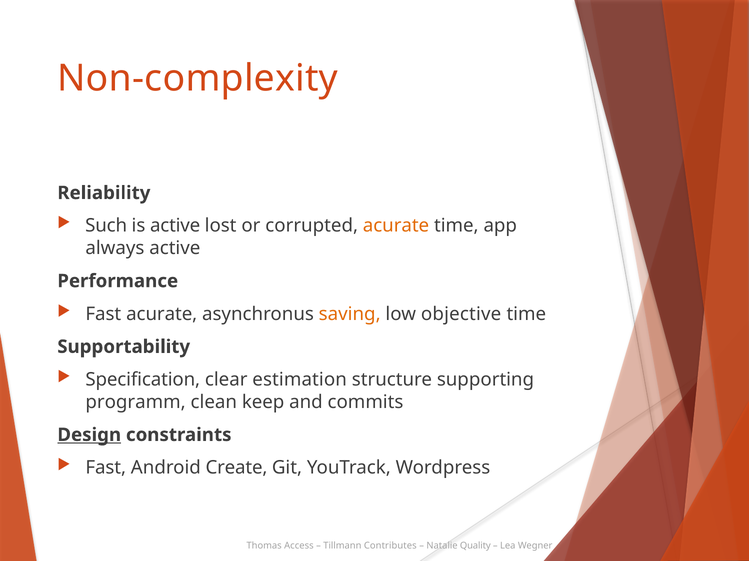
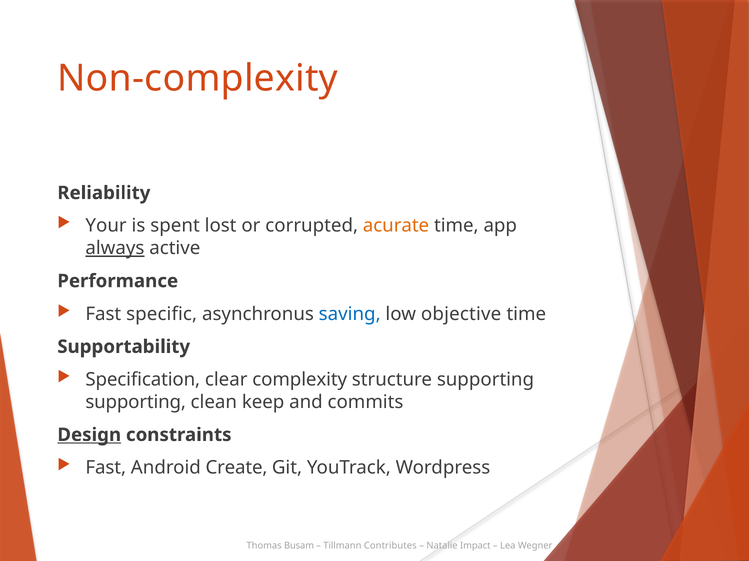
Such: Such -> Your (106, 226)
is active: active -> spent (175, 226)
always underline: none -> present (115, 249)
Fast acurate: acurate -> specific (162, 314)
saving colour: orange -> blue (350, 314)
estimation: estimation -> complexity (300, 380)
programm: programm -> supporting (136, 403)
Access: Access -> Busam (299, 546)
Quality: Quality -> Impact (475, 546)
